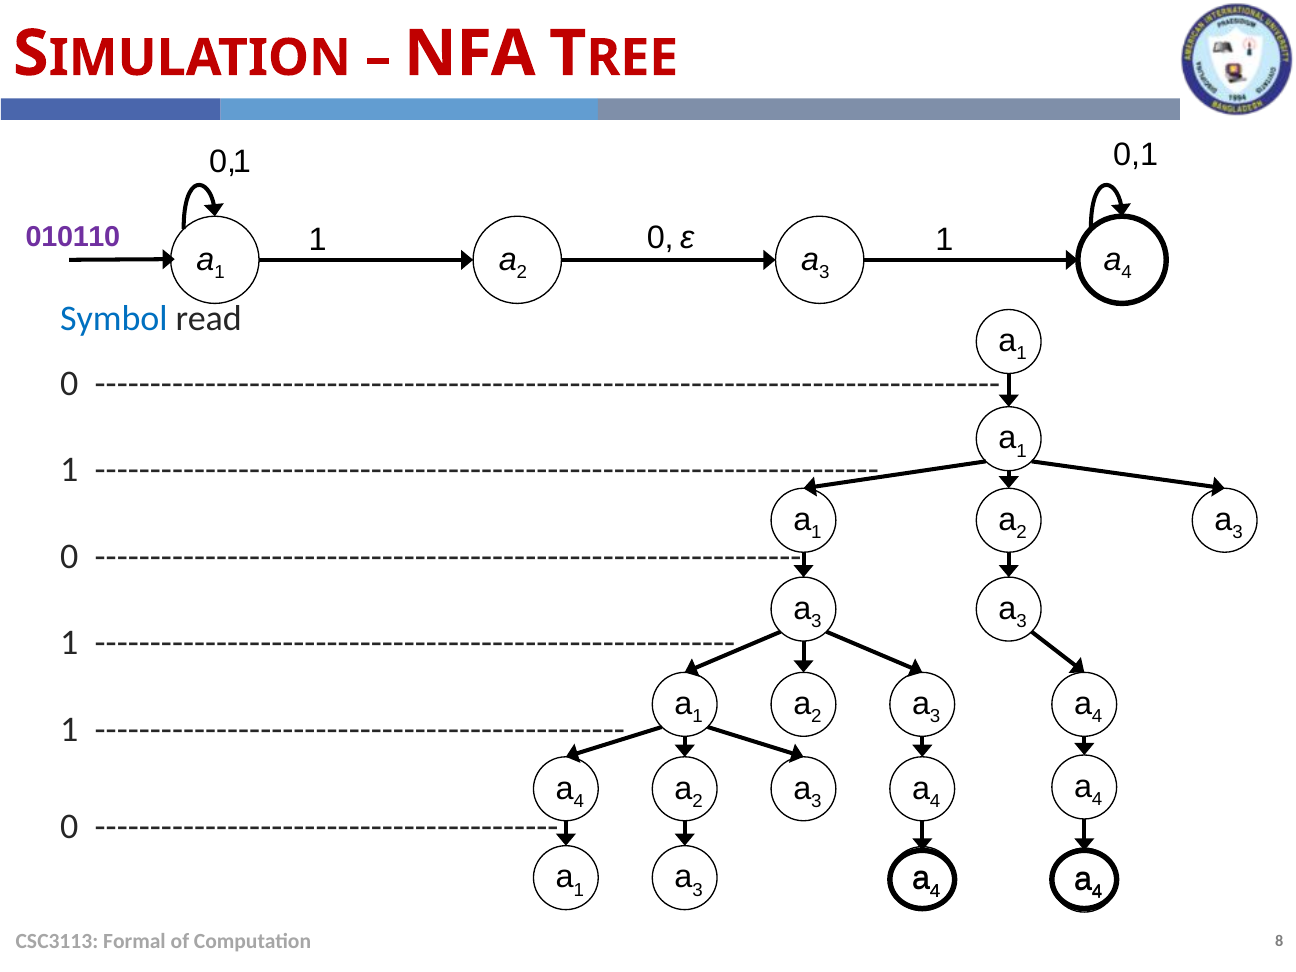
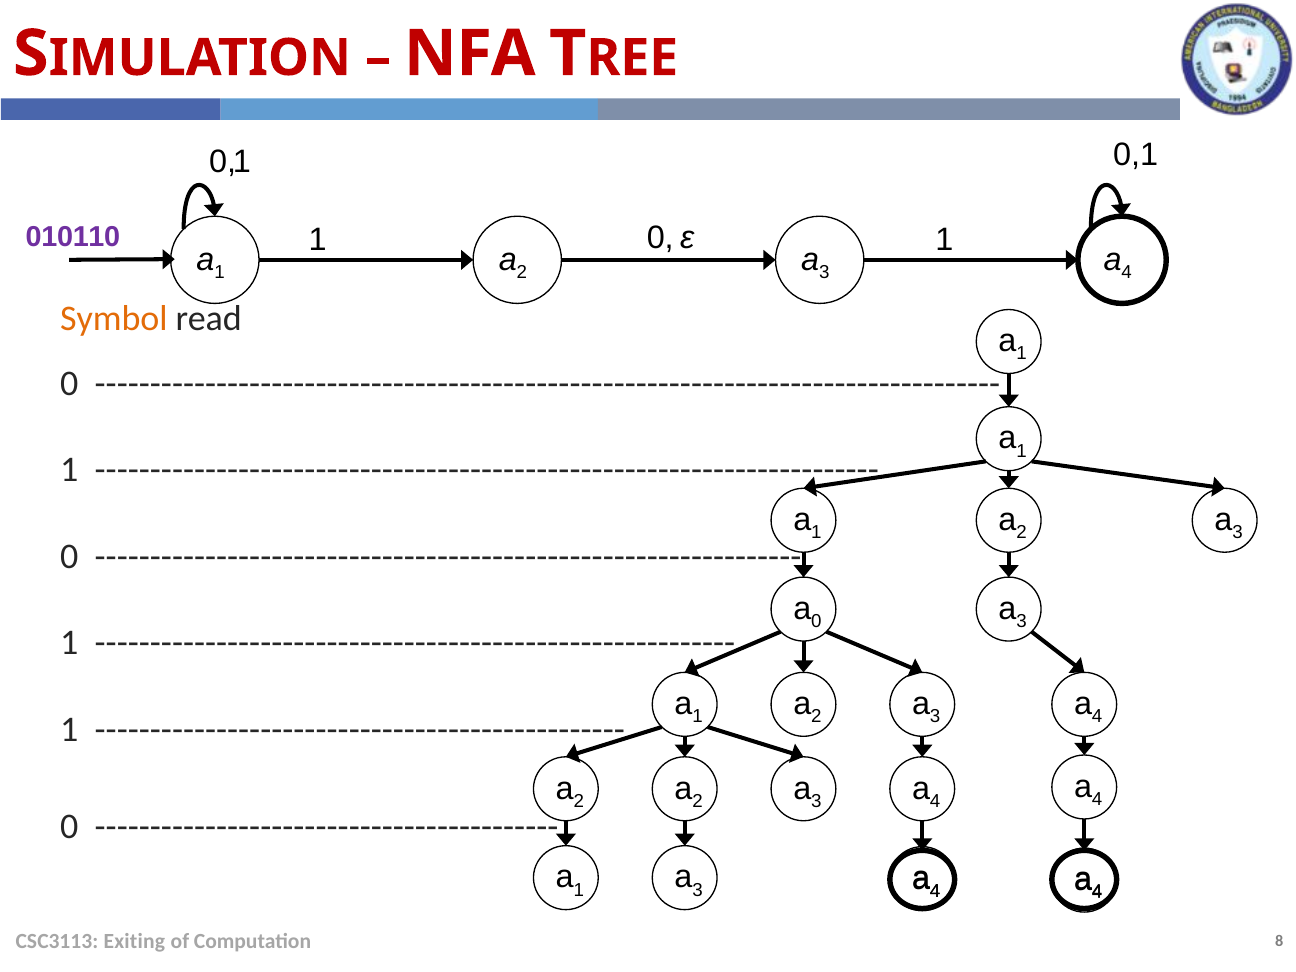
Symbol colour: blue -> orange (114, 319)
3: 3 -> 0 (816, 621)
4: 4 -> 2 (579, 801)
Formal: Formal -> Exiting (134, 941)
